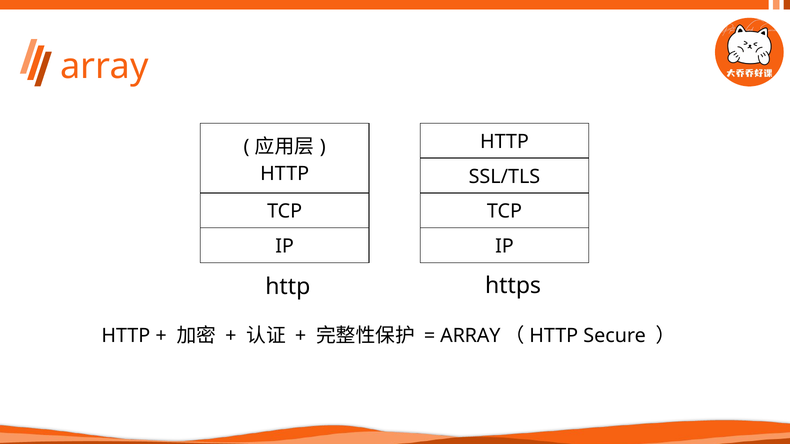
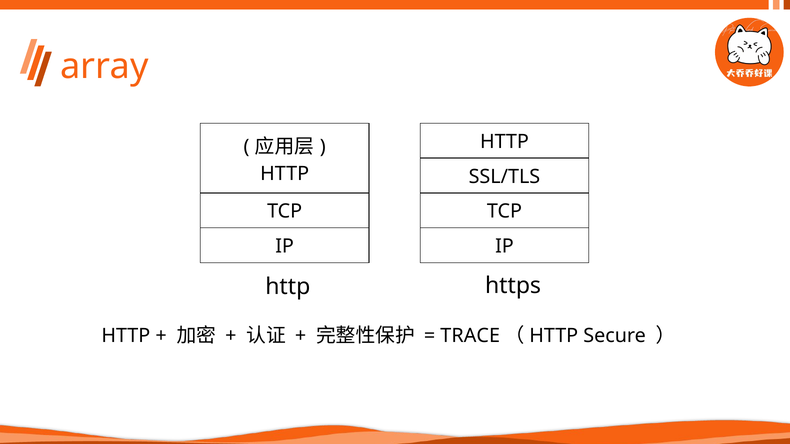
ARRAY: ARRAY -> TRACE (470, 336)
